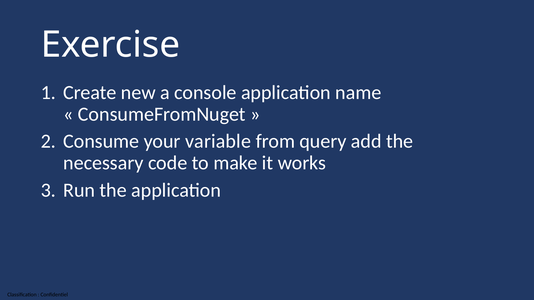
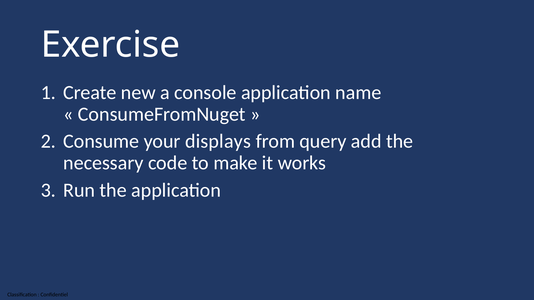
variable: variable -> displays (218, 141)
